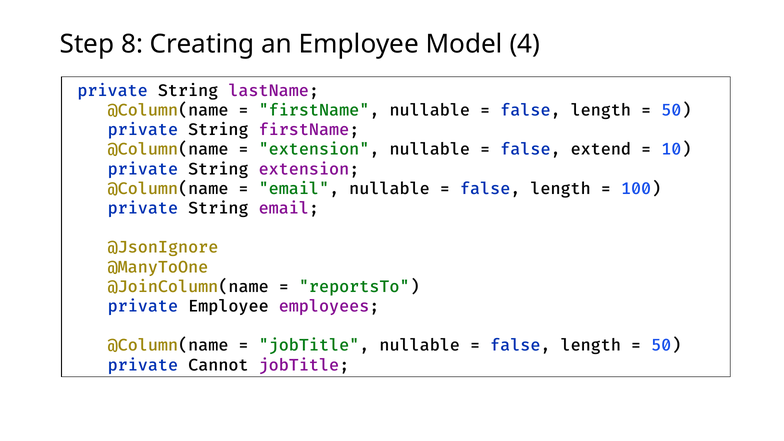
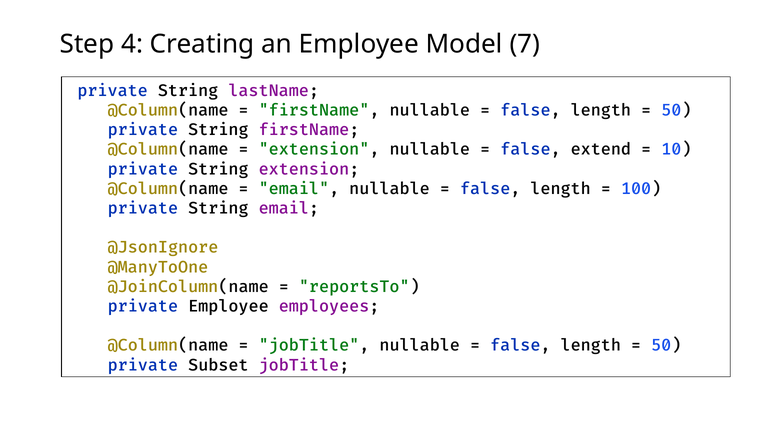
8: 8 -> 4 (132, 44)
4: 4 -> 7 (525, 44)
Cannot: Cannot -> Subset (218, 365)
